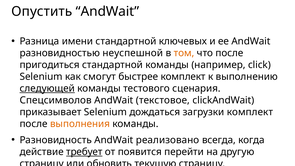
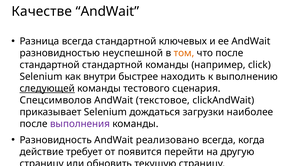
Опустить: Опустить -> Качестве (42, 11)
Разница имени: имени -> всегда (77, 41)
пригодиться: пригодиться -> стандартной (50, 65)
смогут: смогут -> внутри (100, 77)
быстрее комплект: комплект -> находить (183, 77)
загрузки комплект: комплект -> наиболее (250, 112)
выполнения colour: orange -> purple (80, 124)
требует underline: present -> none (84, 152)
